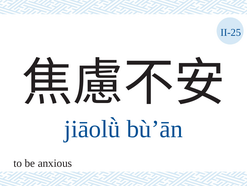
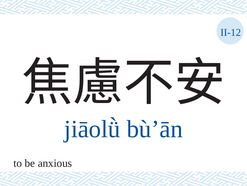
II-25: II-25 -> II-12 (231, 32)
